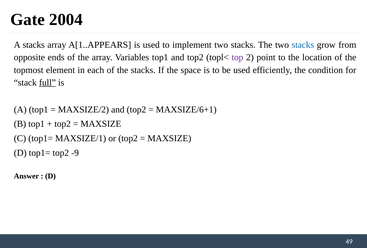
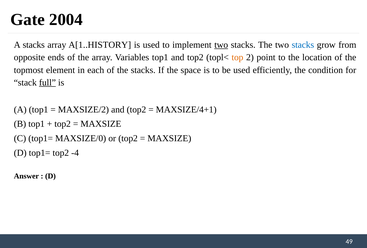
A[1..APPEARS: A[1..APPEARS -> A[1..HISTORY (100, 45)
two underline: none -> present (221, 45)
top colour: purple -> orange (237, 57)
MAXSIZE/6+1: MAXSIZE/6+1 -> MAXSIZE/4+1 (186, 109)
MAXSIZE/1: MAXSIZE/1 -> MAXSIZE/0 (81, 138)
-9: -9 -> -4 (75, 153)
